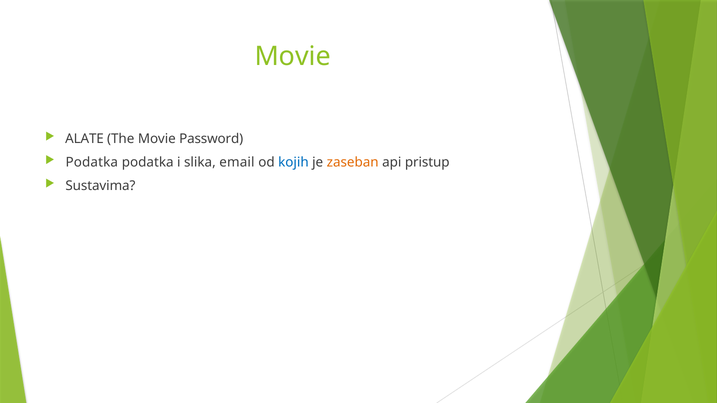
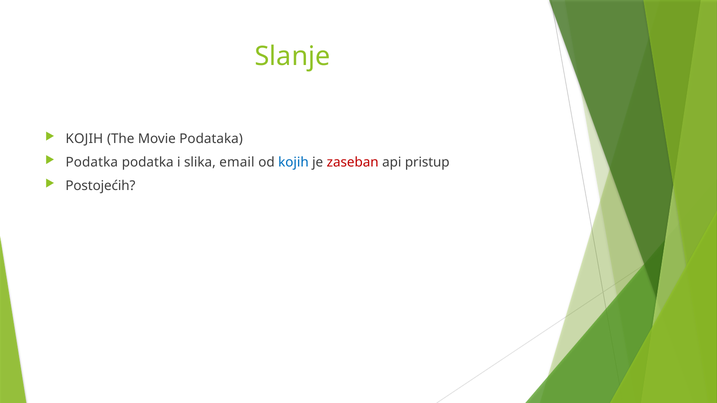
Movie: Movie -> Slanje (293, 57)
ALATE: ALATE -> KOJIH (84, 139)
Password: Password -> Podataka (211, 139)
zaseban colour: orange -> red (353, 162)
Sustavima: Sustavima -> Postojećih (100, 186)
